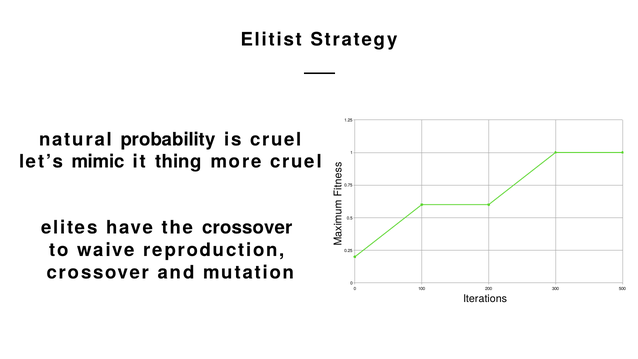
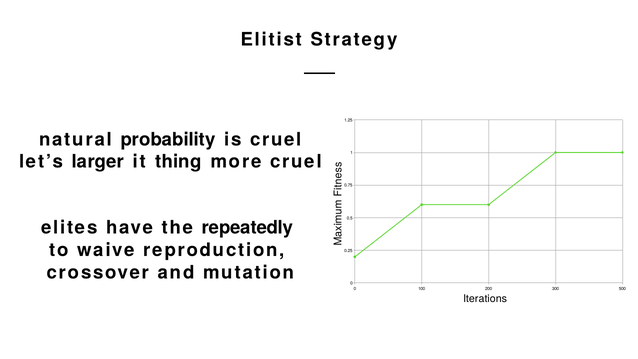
mimic: mimic -> larger (98, 162)
the crossover: crossover -> repeatedly (248, 228)
